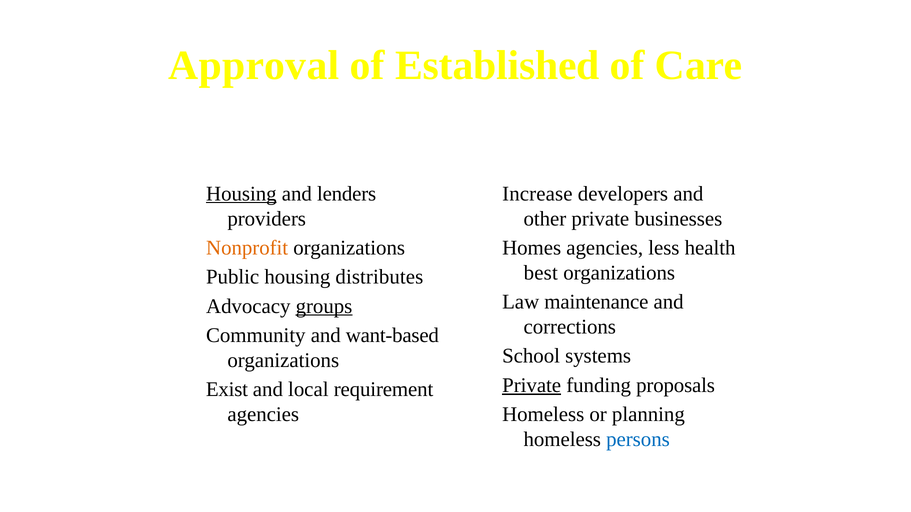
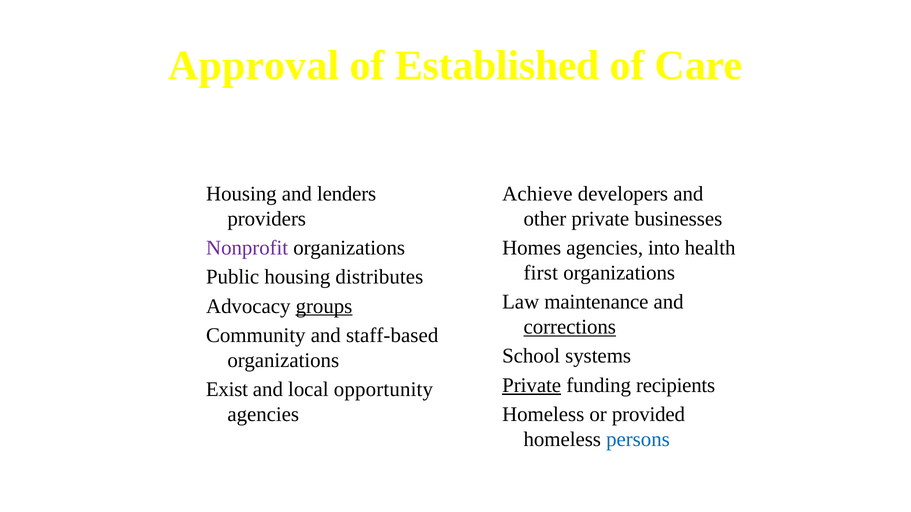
Housing underline: present -> none (241, 194)
Increase: Increase -> Achieve (537, 194)
Nonprofit colour: orange -> purple (247, 248)
less: less -> into (664, 248)
best: best -> first (541, 273)
corrections underline: none -> present (570, 327)
want-based: want-based -> staff-based (392, 336)
proposals: proposals -> recipients (676, 386)
requirement: requirement -> opportunity (383, 390)
planning: planning -> provided (648, 415)
